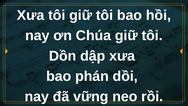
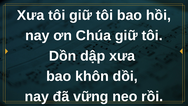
phán: phán -> khôn (92, 76)
